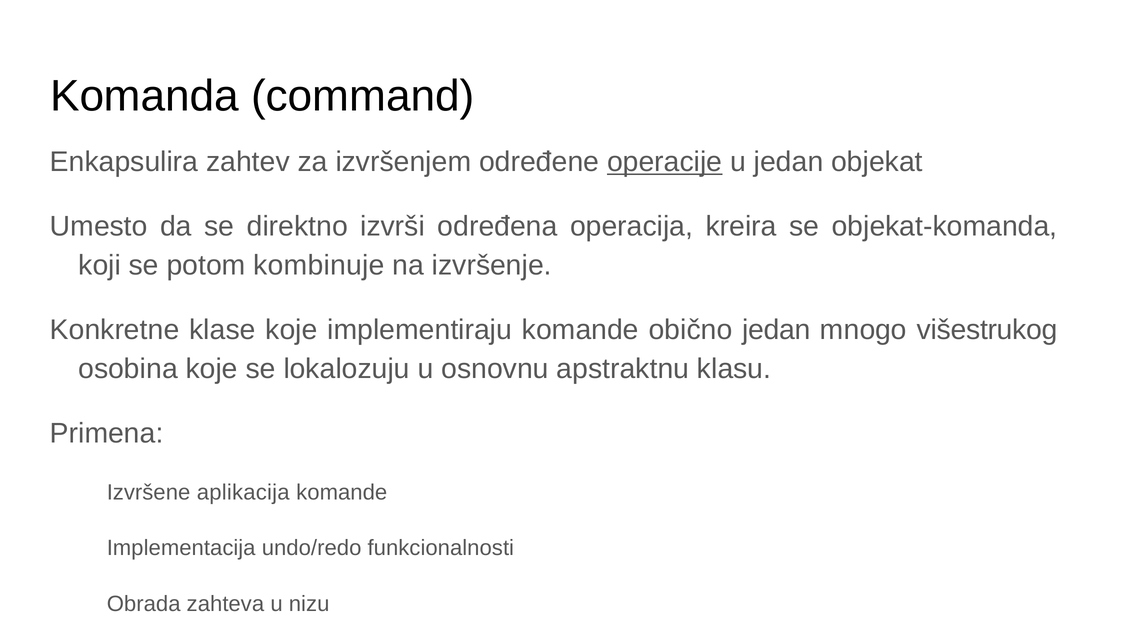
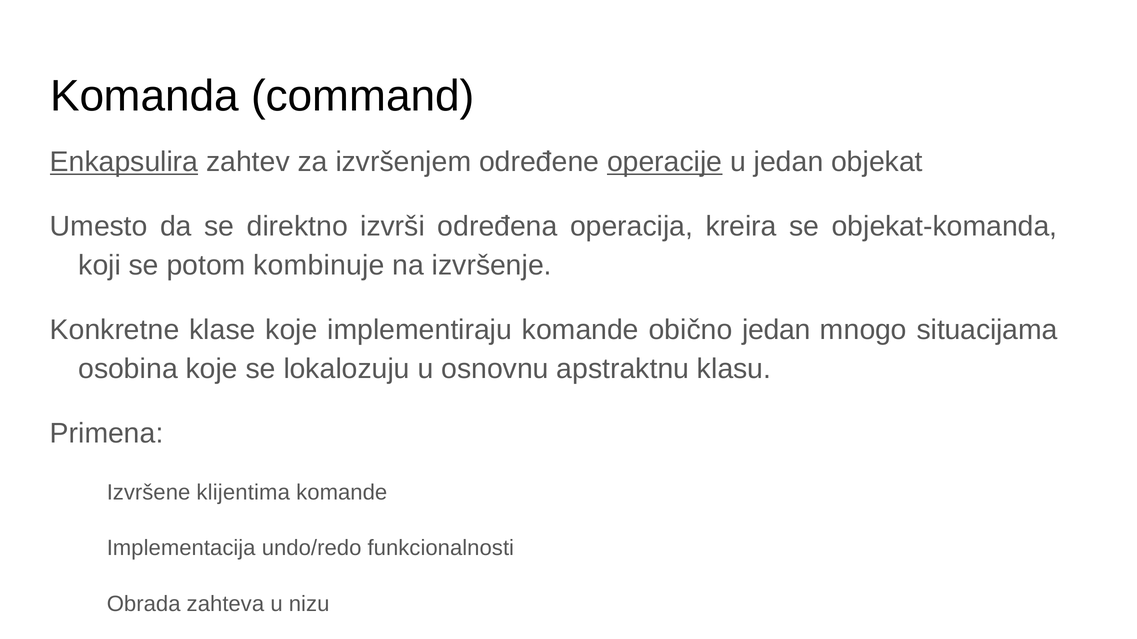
Enkapsulira underline: none -> present (124, 162)
višestrukog: višestrukog -> situacijama (987, 330)
aplikacija: aplikacija -> klijentima (243, 493)
